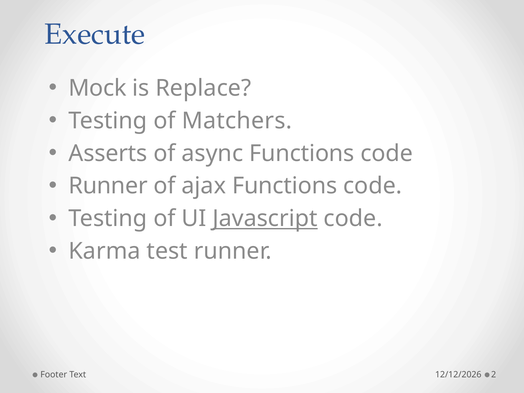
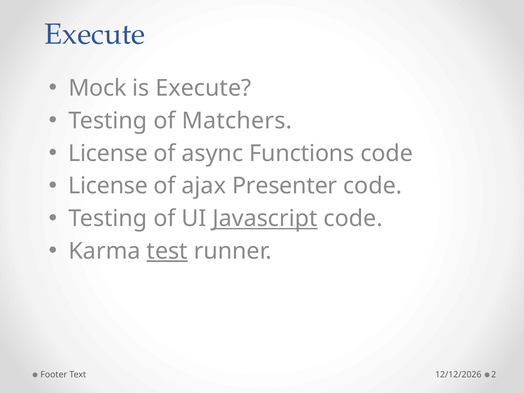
is Replace: Replace -> Execute (203, 88)
Asserts: Asserts -> License (108, 153)
Runner: Runner -> License (108, 186)
ajax Functions: Functions -> Presenter (285, 186)
test underline: none -> present (167, 251)
